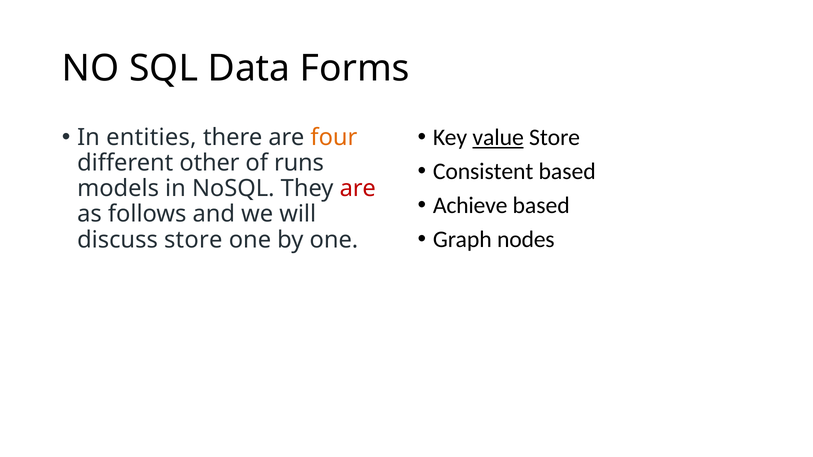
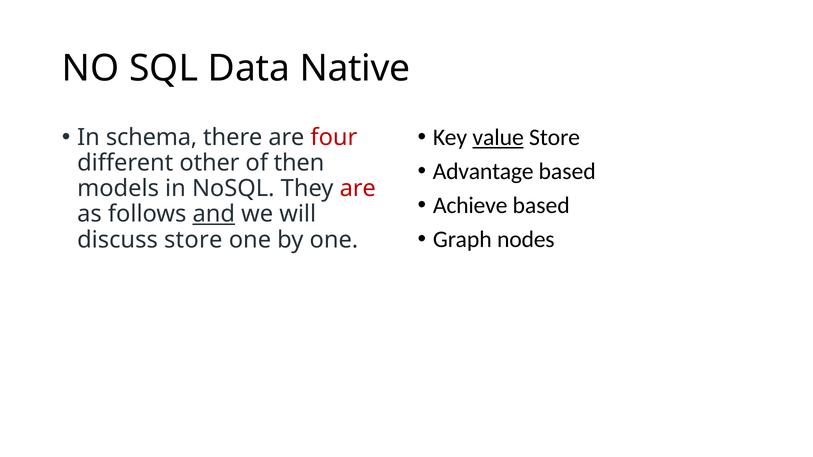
Forms: Forms -> Native (355, 68)
entities: entities -> schema (152, 137)
four colour: orange -> red (334, 137)
runs: runs -> then (299, 163)
Consistent: Consistent -> Advantage (483, 172)
and underline: none -> present (214, 214)
